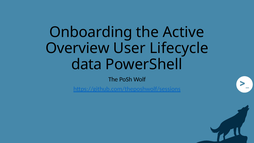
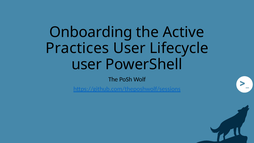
Overview: Overview -> Practices (77, 48)
data: data -> user (87, 64)
